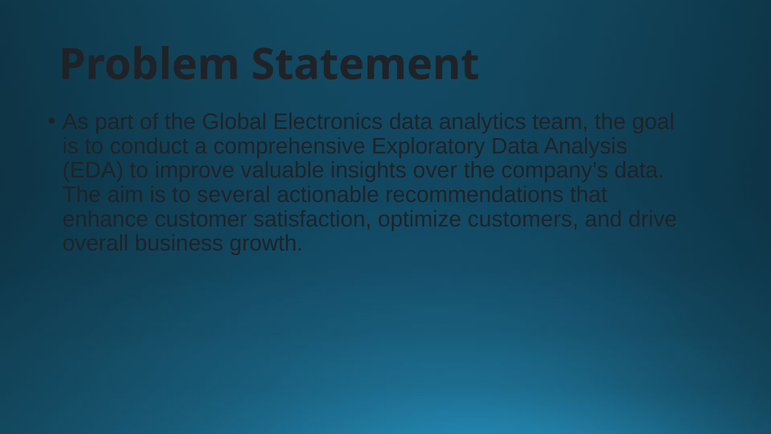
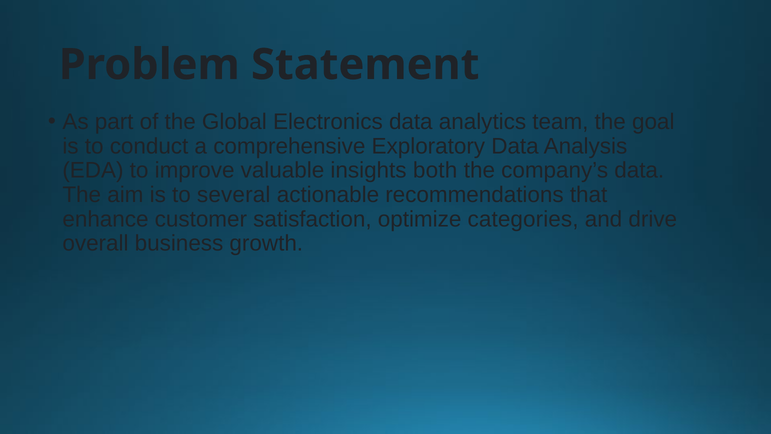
over: over -> both (435, 170)
customers: customers -> categories (523, 219)
